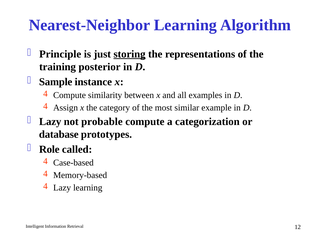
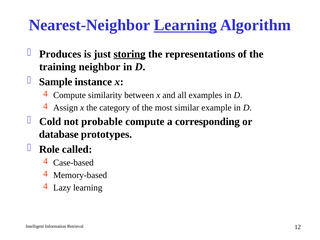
Learning underline: none -> present (185, 25)
Principle: Principle -> Produces (60, 54)
posterior: posterior -> neighbor (100, 67)
Lazy: Lazy -> Cold (50, 122)
categorization: categorization -> corresponding (207, 122)
